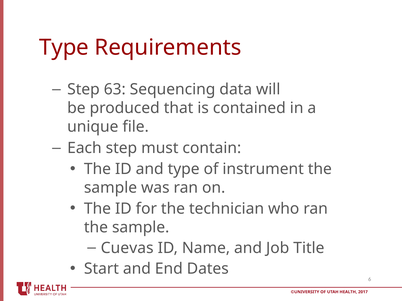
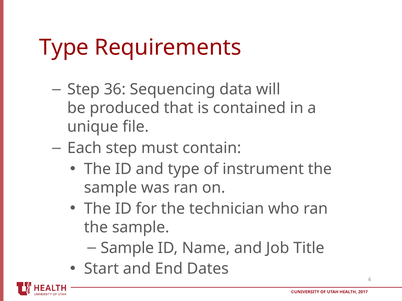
63: 63 -> 36 (115, 90)
Cuevas: Cuevas -> Sample (127, 248)
